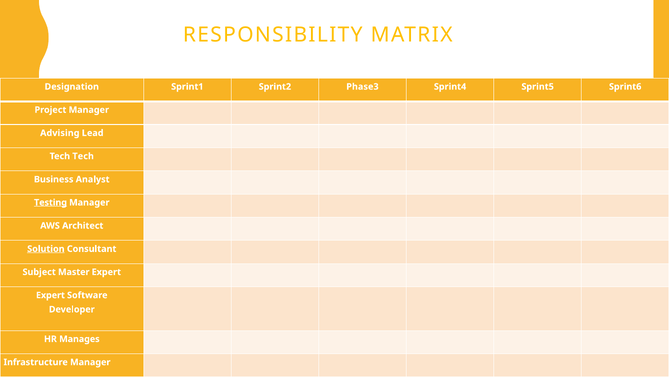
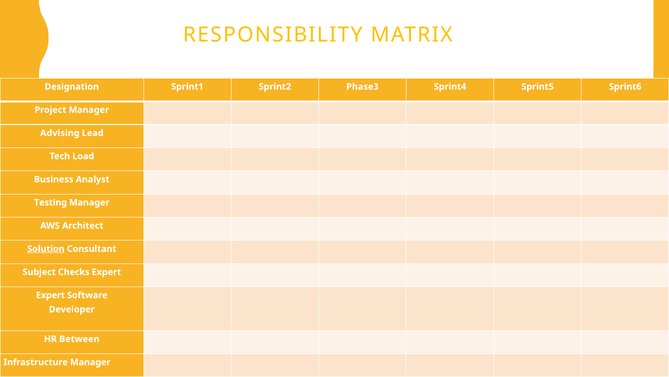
Tech Tech: Tech -> Load (83, 156)
Testing underline: present -> none (50, 202)
Master: Master -> Checks (74, 272)
Manages: Manages -> Between (79, 338)
